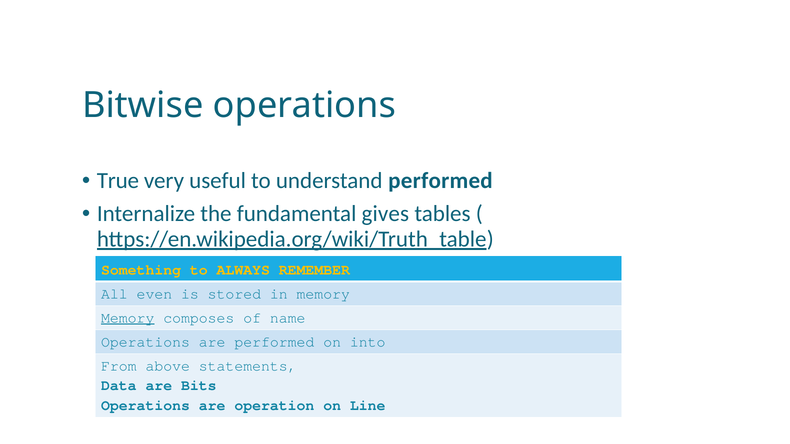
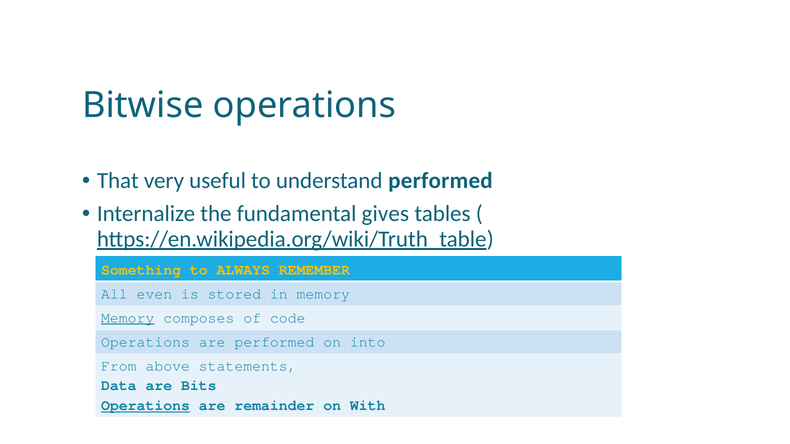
True: True -> That (118, 181)
name: name -> code (288, 318)
Operations underline: none -> present (146, 406)
operation: operation -> remainder (274, 406)
Line: Line -> With (368, 406)
